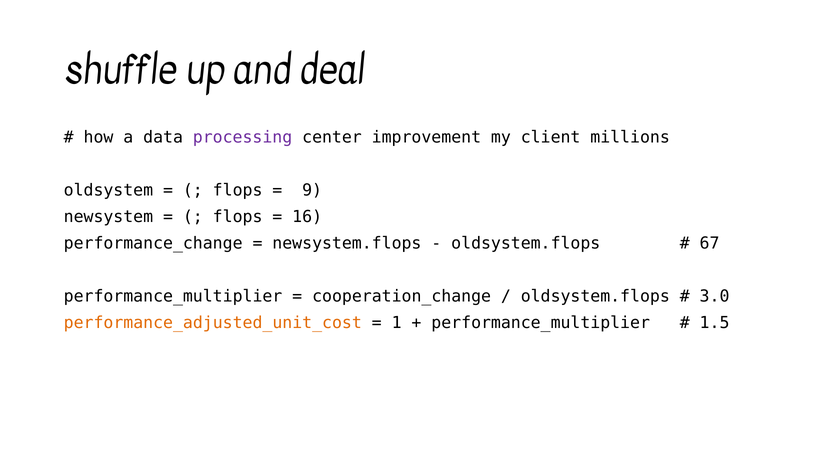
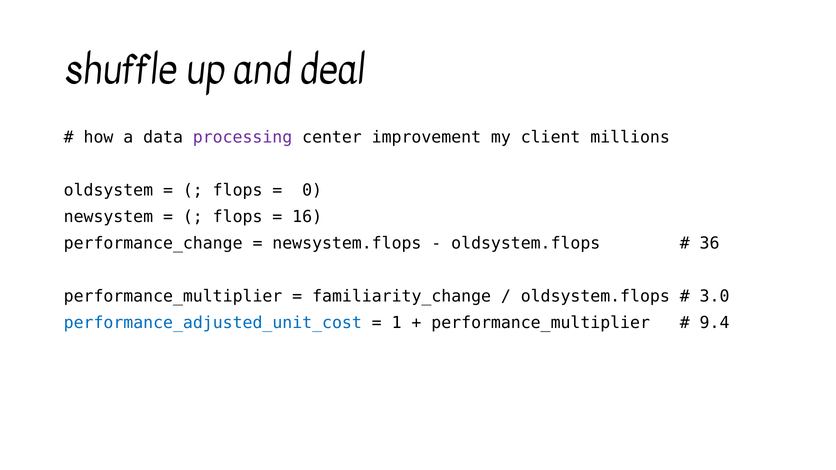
9: 9 -> 0 (312, 190)
67: 67 -> 36 (710, 243)
cooperation_change: cooperation_change -> familiarity_change (402, 297)
performance_adjusted_unit_cost colour: orange -> blue (213, 323)
1.5: 1.5 -> 9.4 (715, 323)
